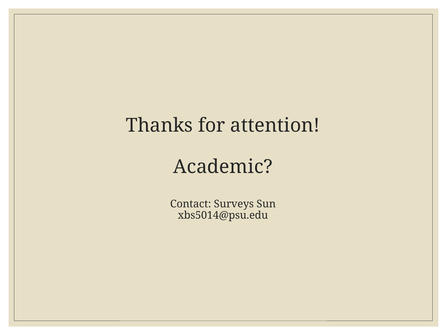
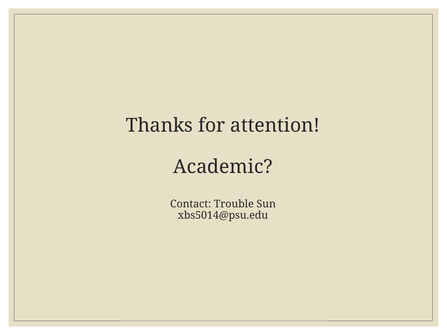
Surveys: Surveys -> Trouble (234, 204)
